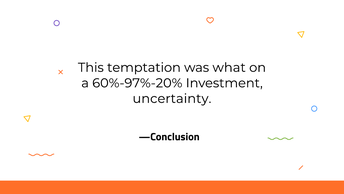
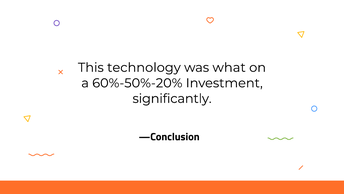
temptation: temptation -> technology (144, 67)
60%-97%-20%: 60%-97%-20% -> 60%-50%-20% (137, 83)
uncertainty: uncertainty -> significantly (172, 98)
